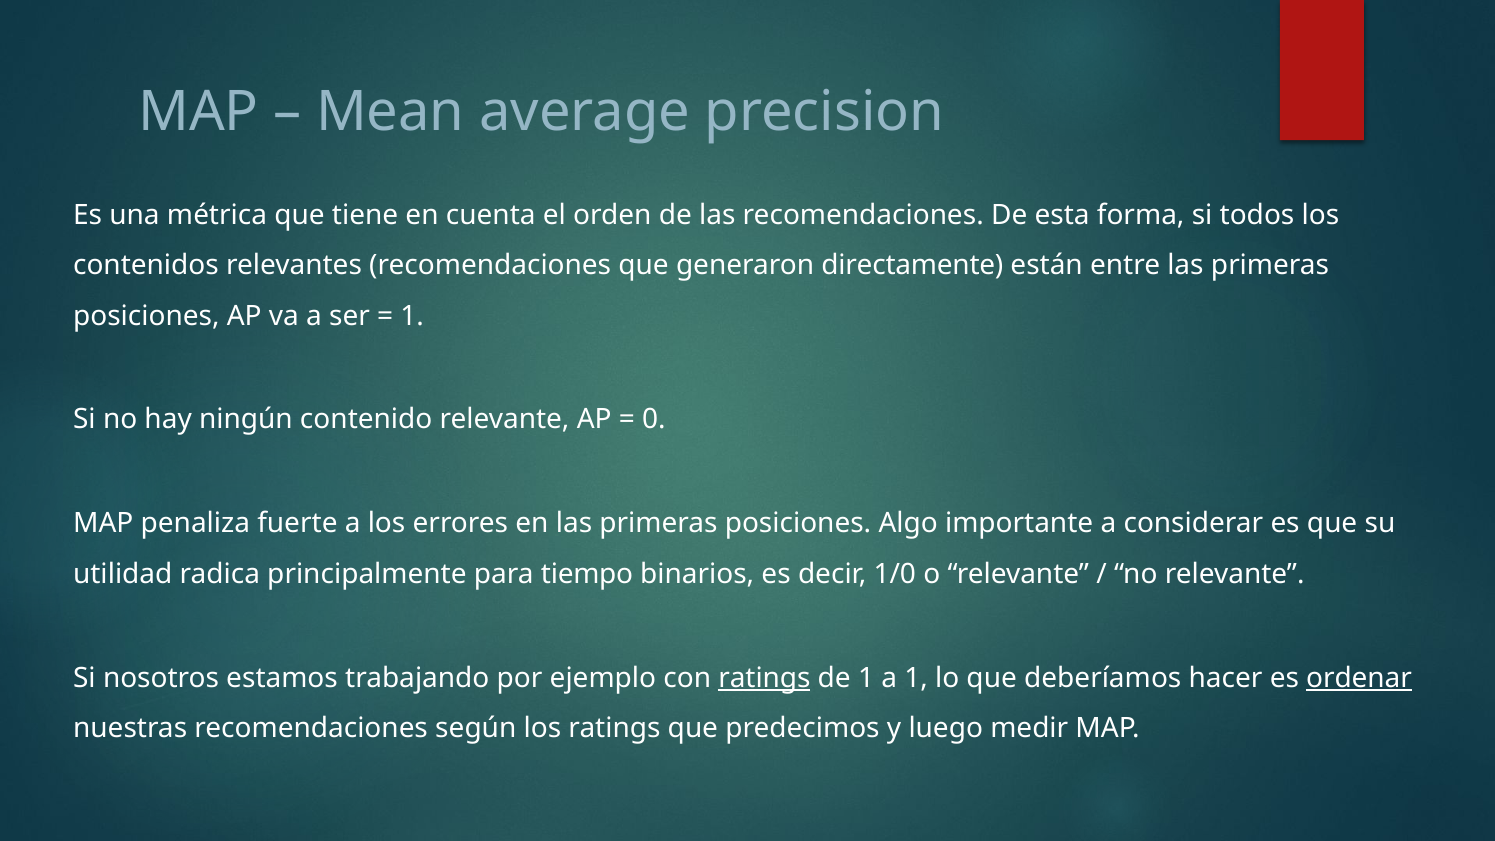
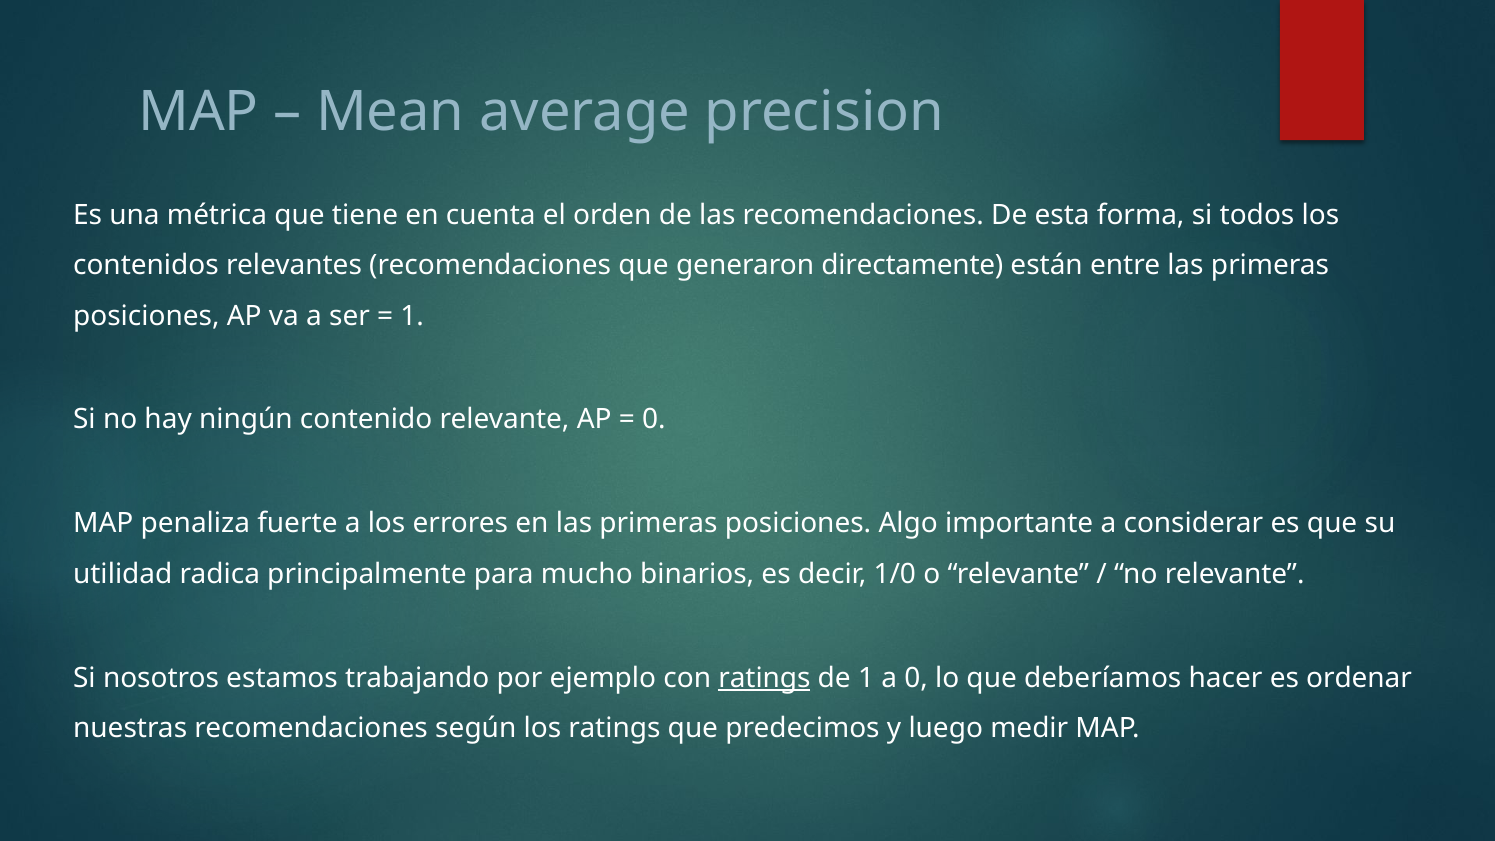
tiempo: tiempo -> mucho (587, 574)
a 1: 1 -> 0 (916, 678)
ordenar underline: present -> none (1359, 678)
